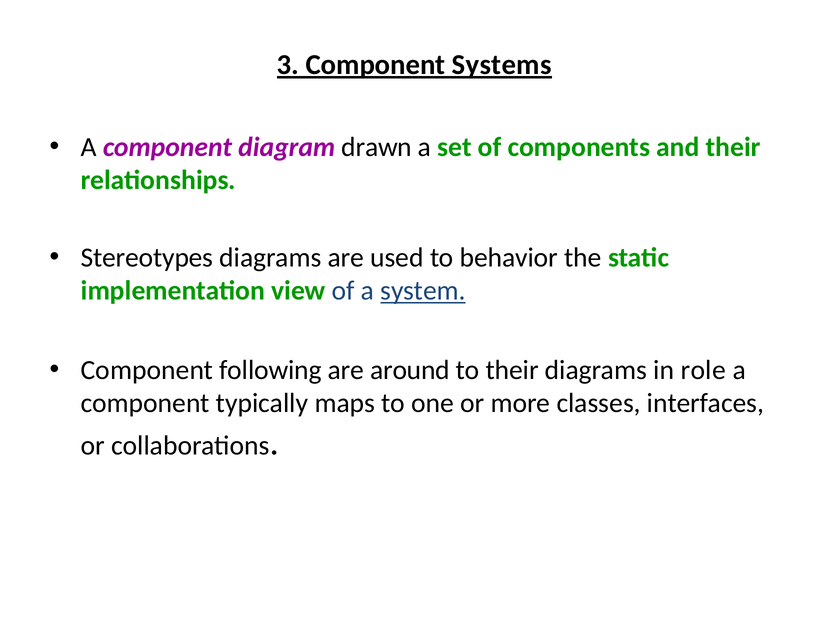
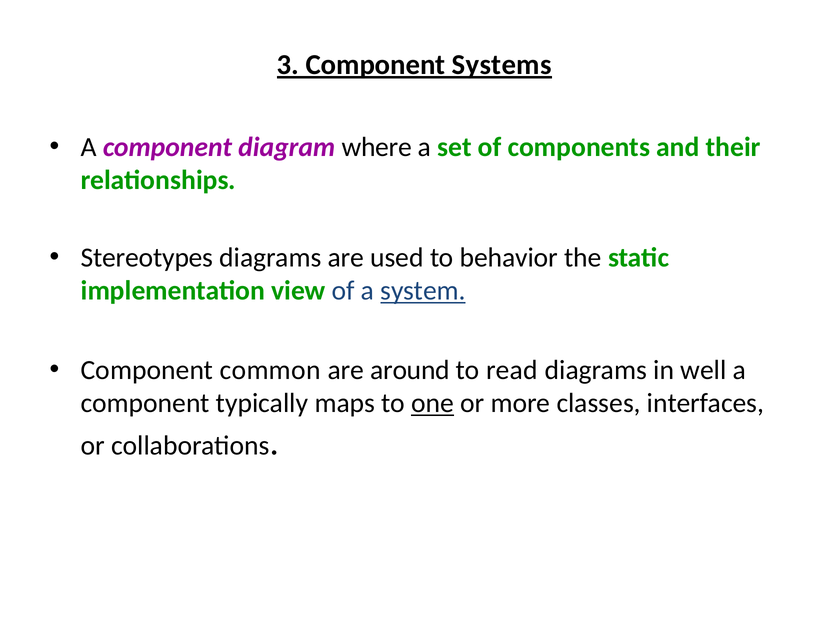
drawn: drawn -> where (377, 147)
following: following -> common (270, 370)
to their: their -> read (512, 370)
role: role -> well (703, 370)
one underline: none -> present (432, 403)
